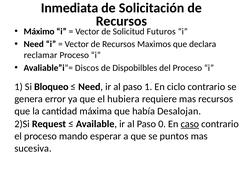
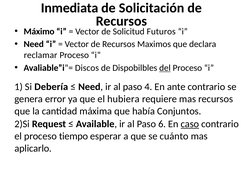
del underline: none -> present (165, 68)
Bloqueo: Bloqueo -> Debería (51, 87)
paso 1: 1 -> 4 (148, 87)
ciclo: ciclo -> ante (176, 87)
Desalojan: Desalojan -> Conjuntos (179, 111)
0: 0 -> 6 (162, 124)
mando: mando -> tiempo (74, 136)
puntos: puntos -> cuánto (174, 136)
sucesiva: sucesiva -> aplicarlo (33, 149)
